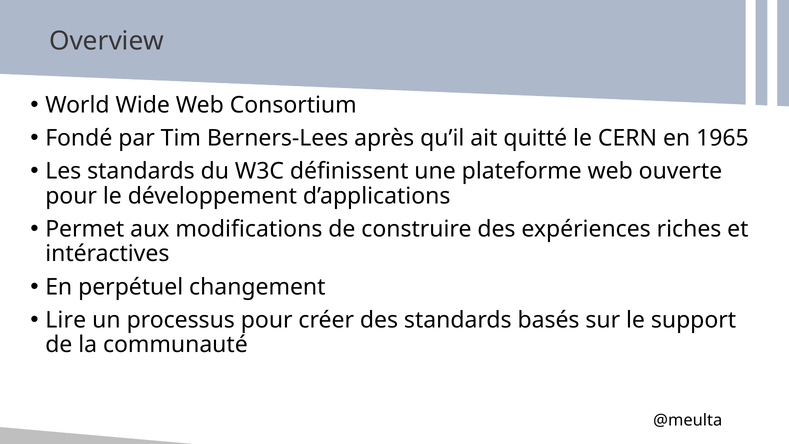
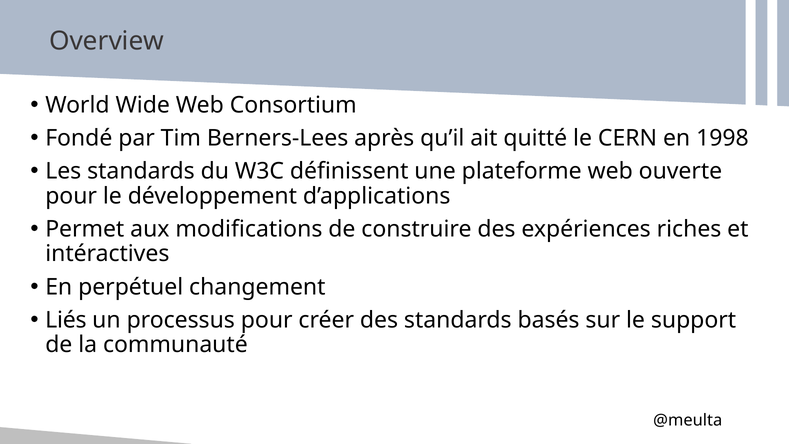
1965: 1965 -> 1998 (722, 138)
Lire: Lire -> Liés (66, 320)
